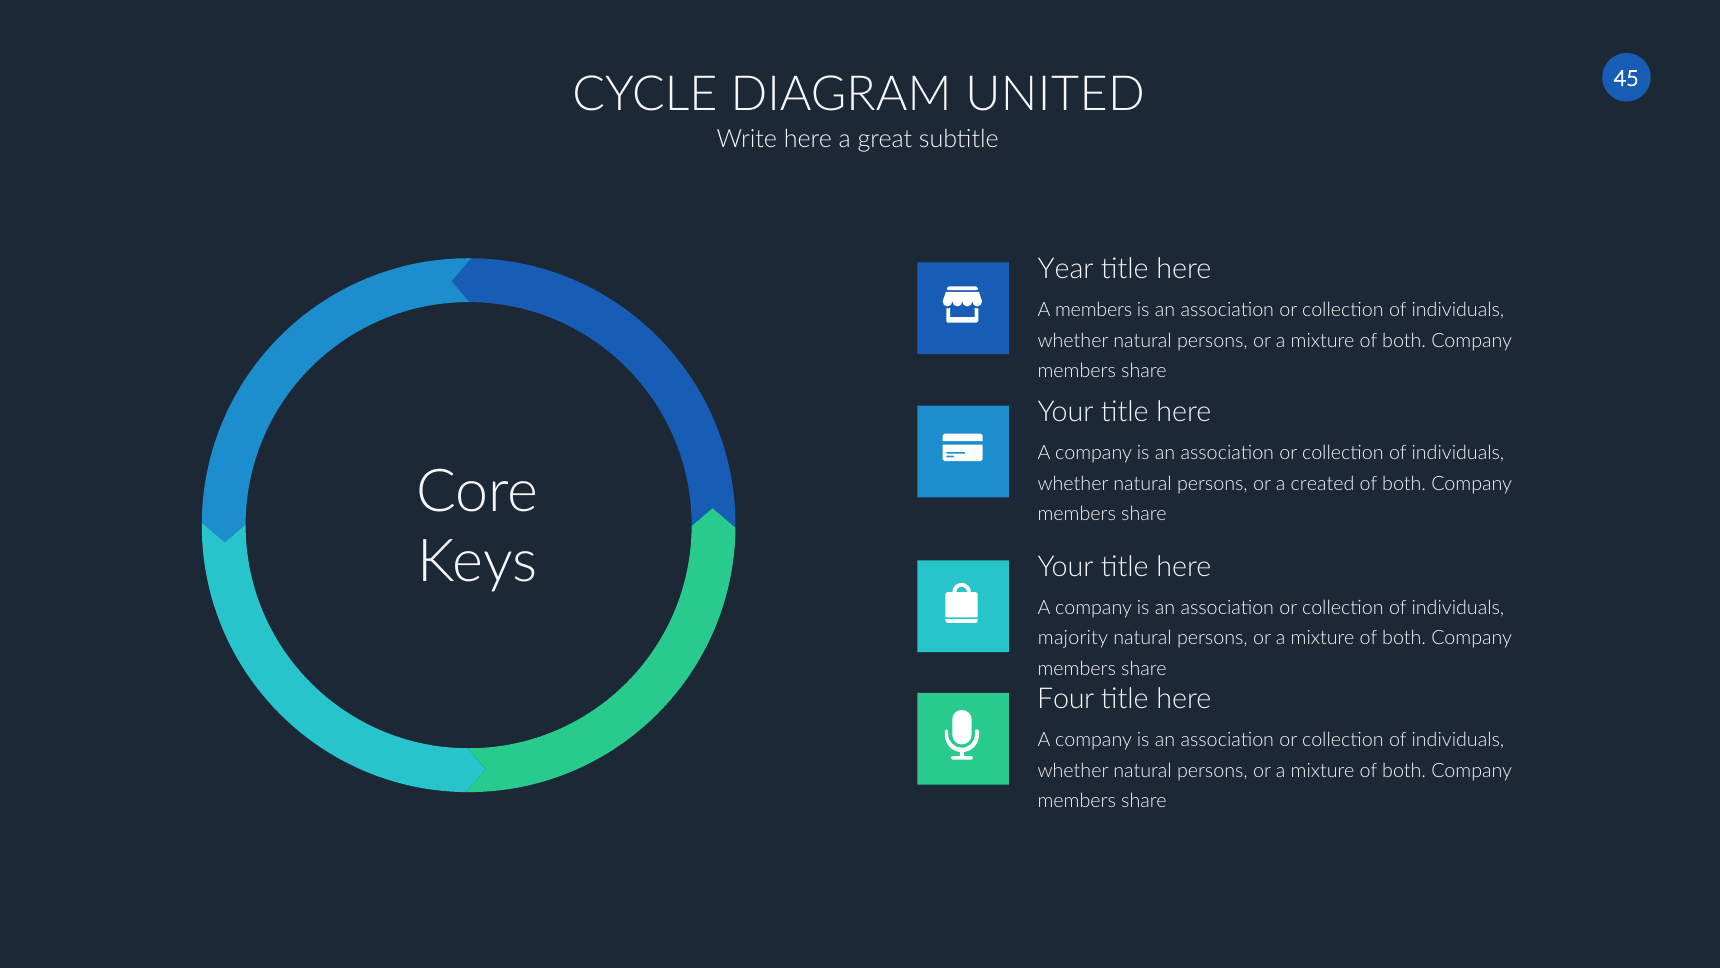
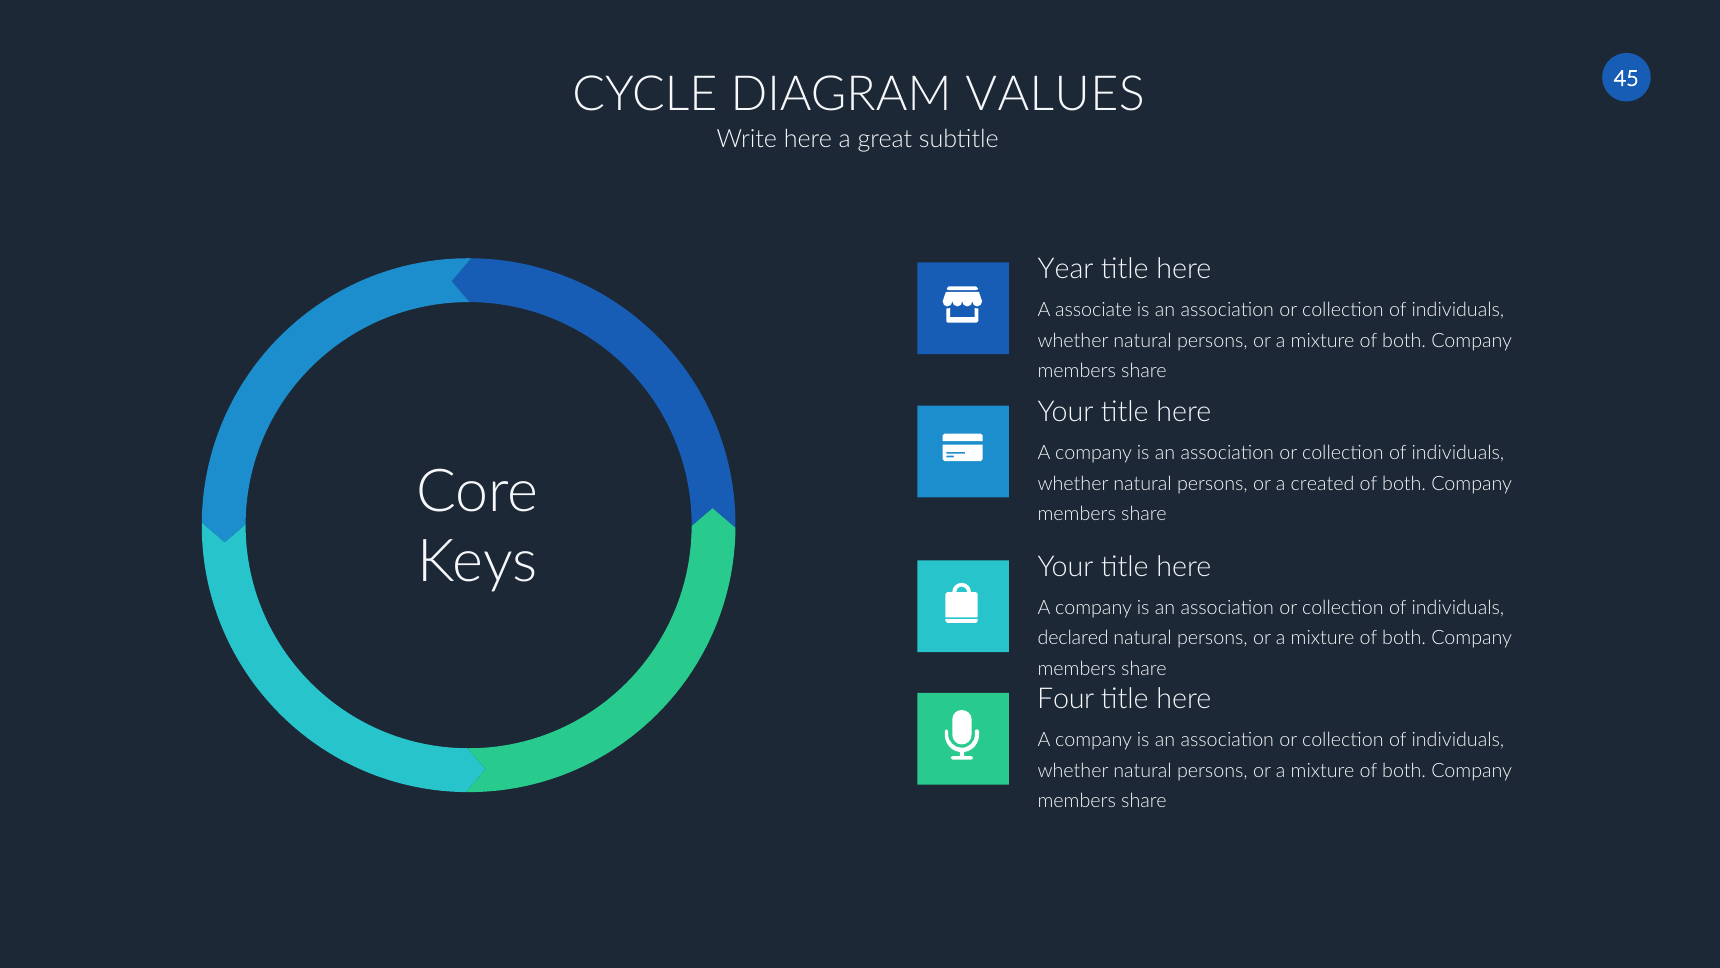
UNITED: UNITED -> VALUES (1055, 95)
A members: members -> associate (1094, 310)
majority: majority -> declared (1073, 638)
